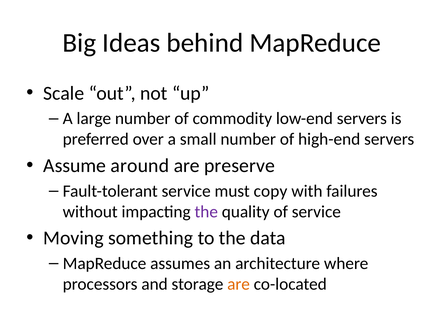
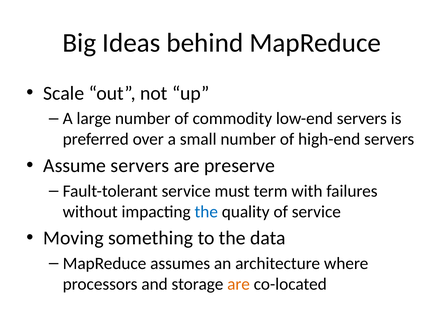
Assume around: around -> servers (140, 166)
copy: copy -> term (271, 191)
the colour: purple -> blue (206, 212)
